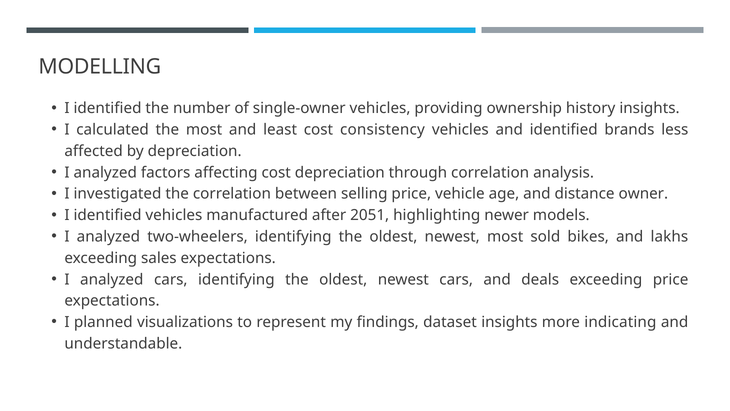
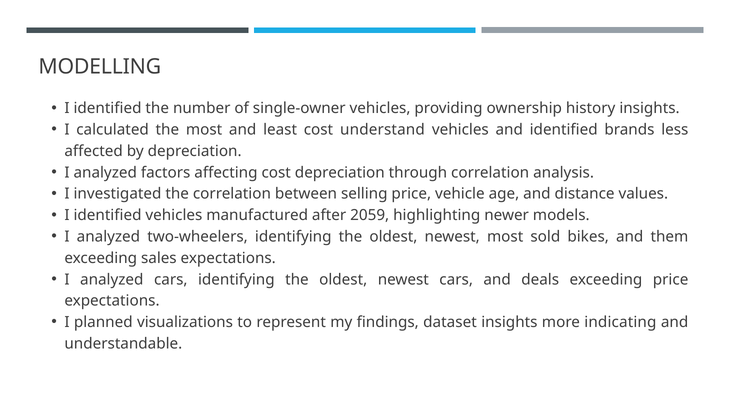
consistency: consistency -> understand (382, 130)
owner: owner -> values (643, 194)
2051: 2051 -> 2059 (370, 215)
lakhs: lakhs -> them (669, 236)
